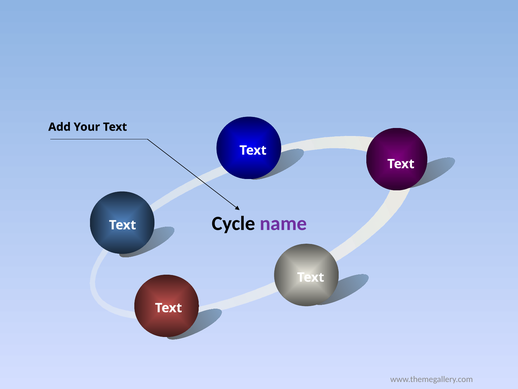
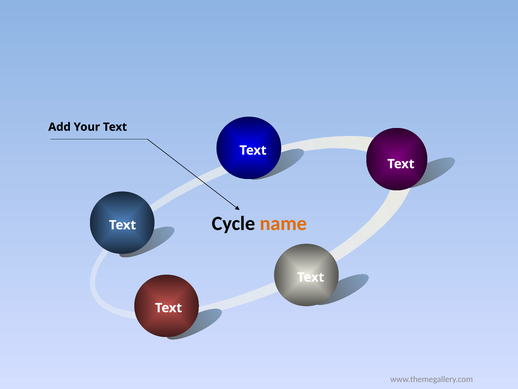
name colour: purple -> orange (283, 223)
